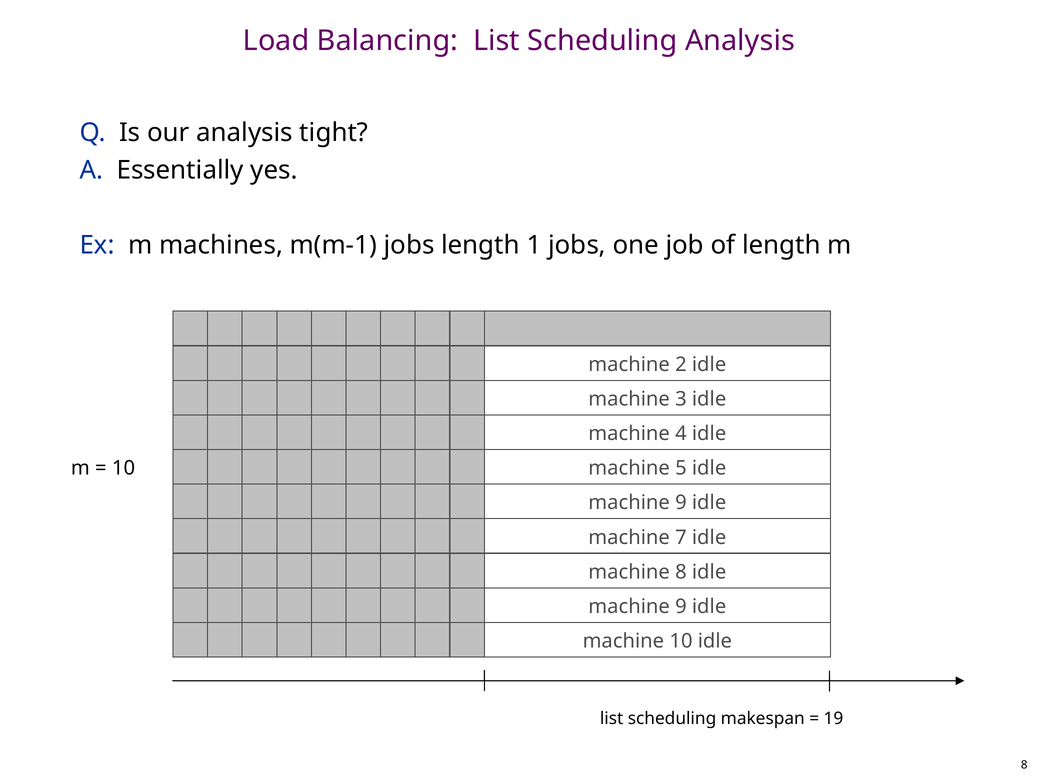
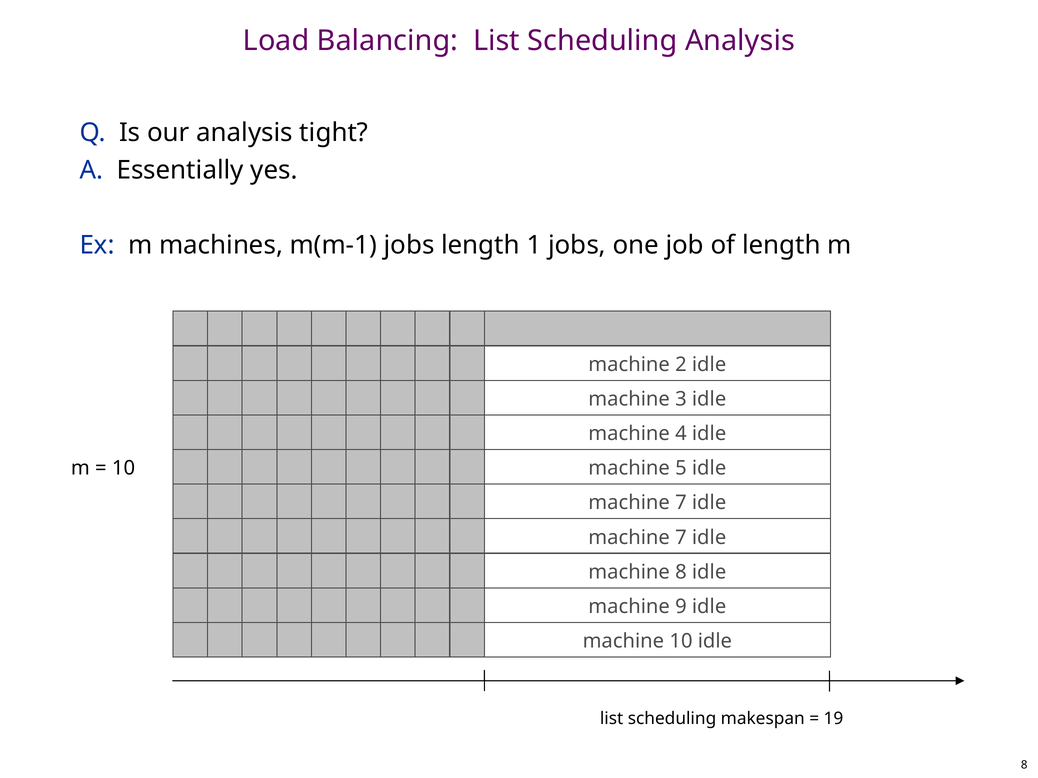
9: 9 -> 7 (681, 503)
